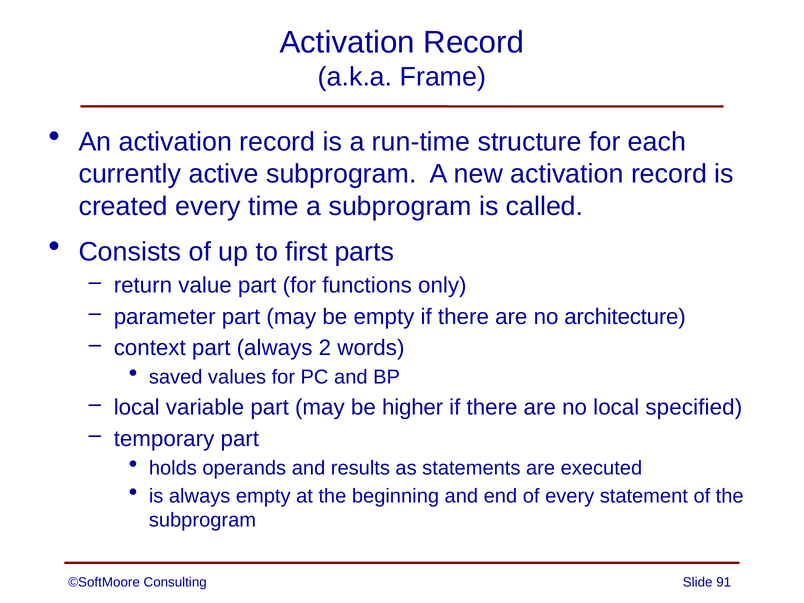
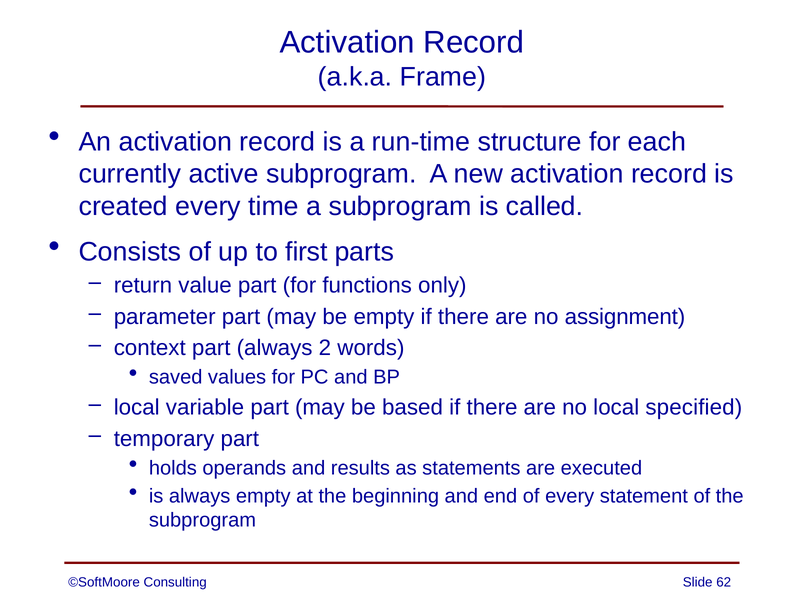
architecture: architecture -> assignment (625, 317)
higher: higher -> based (412, 407)
91: 91 -> 62 (724, 583)
